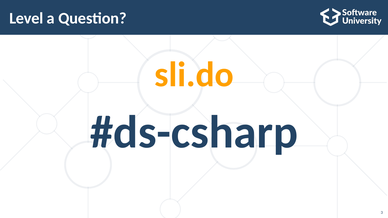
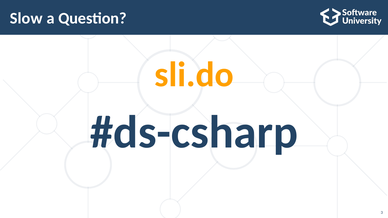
Level: Level -> Slow (26, 18)
